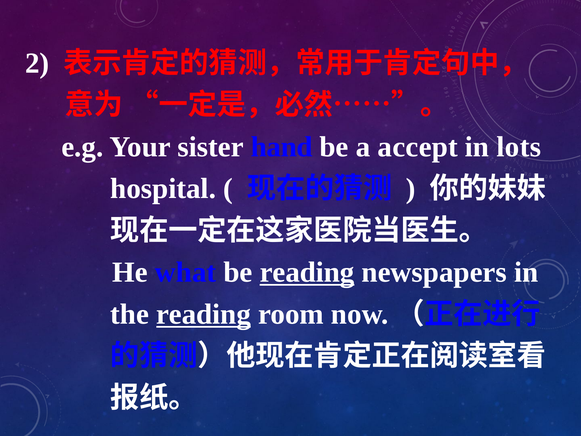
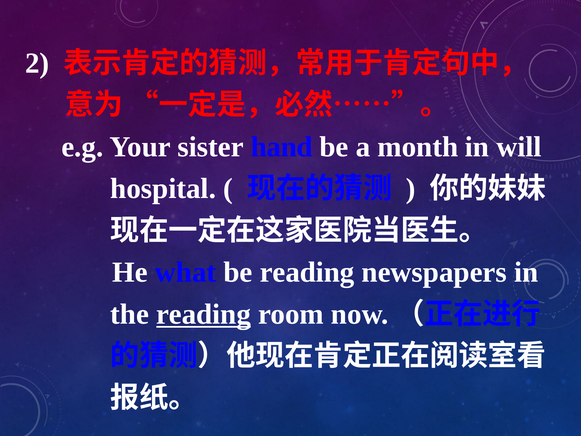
accept: accept -> month (418, 147)
lots: lots -> will (519, 147)
reading underline: present -> none (307, 272)
